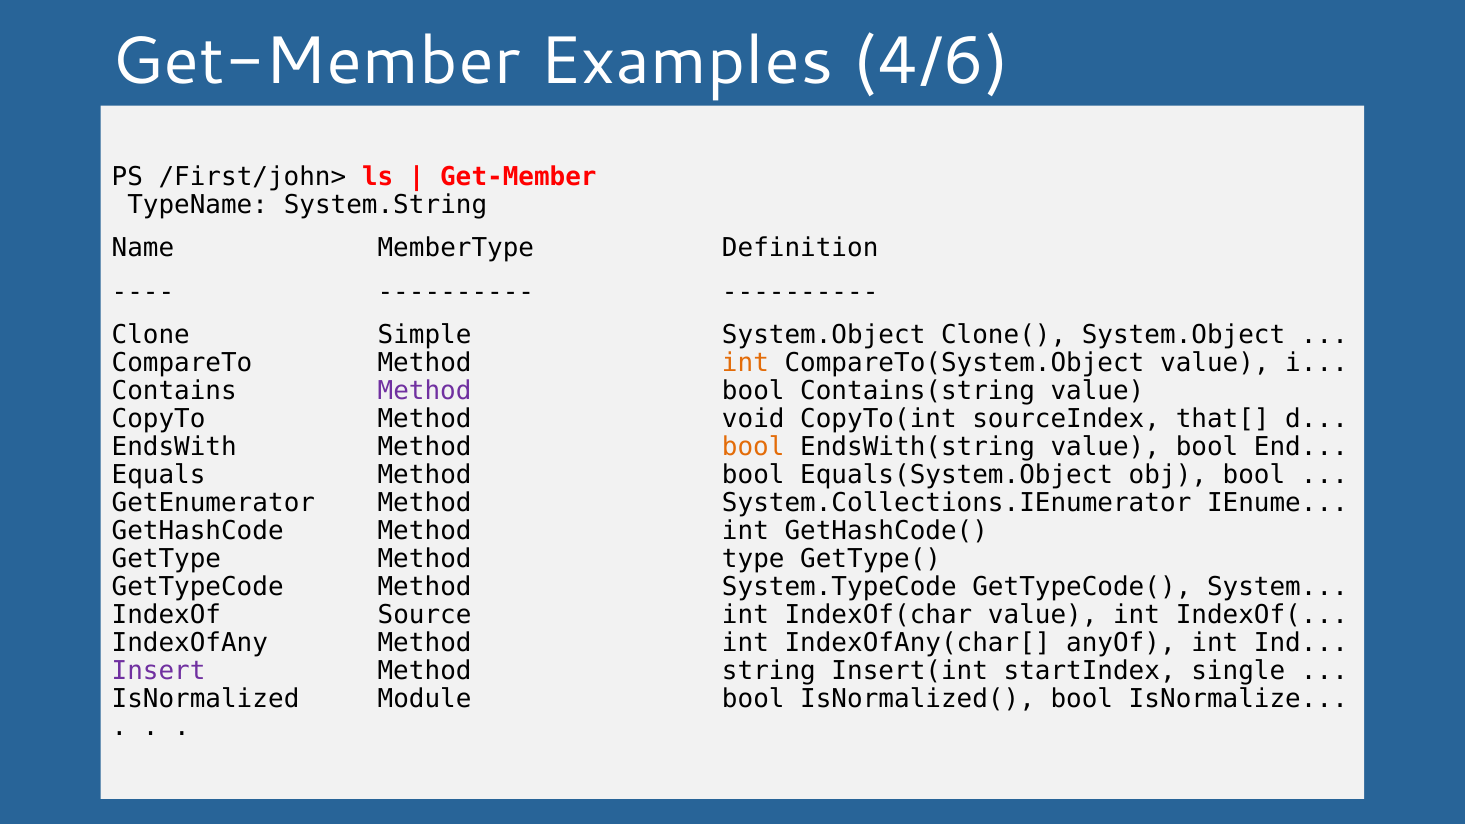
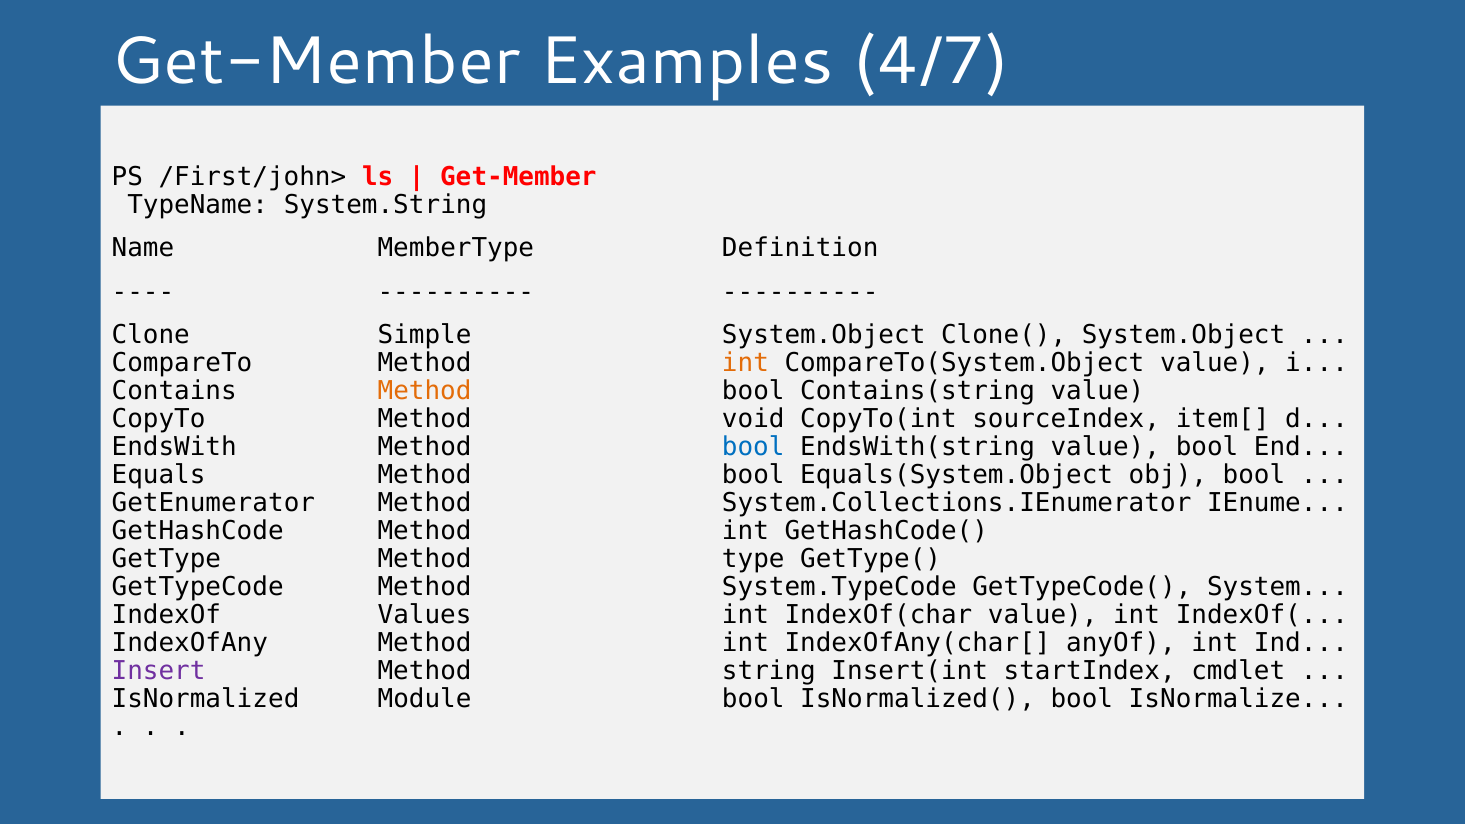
4/6: 4/6 -> 4/7 (931, 62)
Method colour: purple -> orange (425, 391)
that[: that[ -> item[ (1223, 419)
bool colour: orange -> blue (753, 447)
Source: Source -> Values (425, 615)
single: single -> cmdlet (1238, 671)
